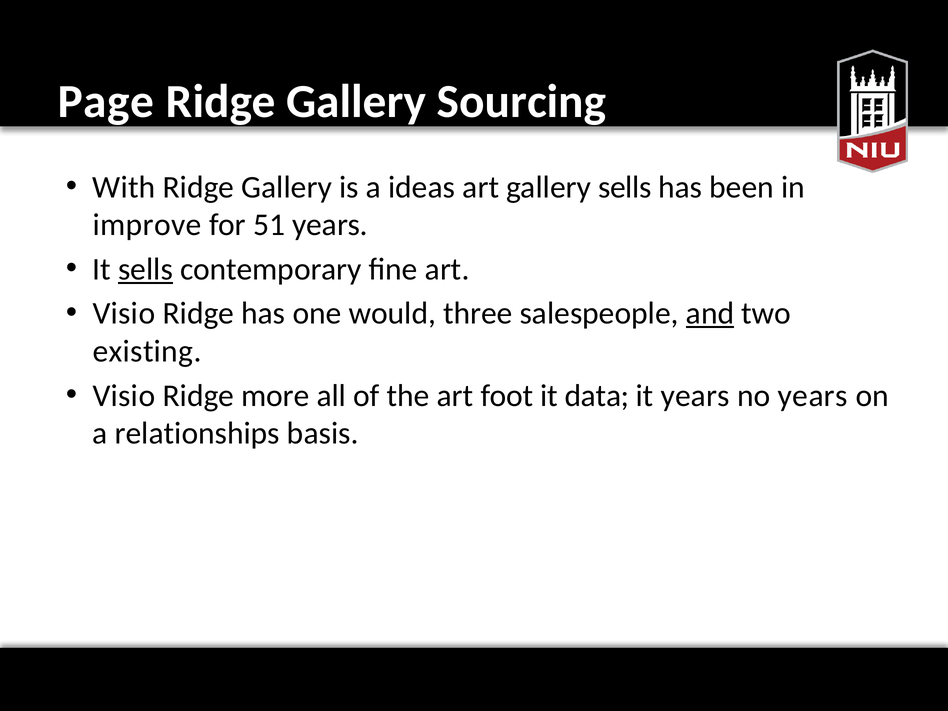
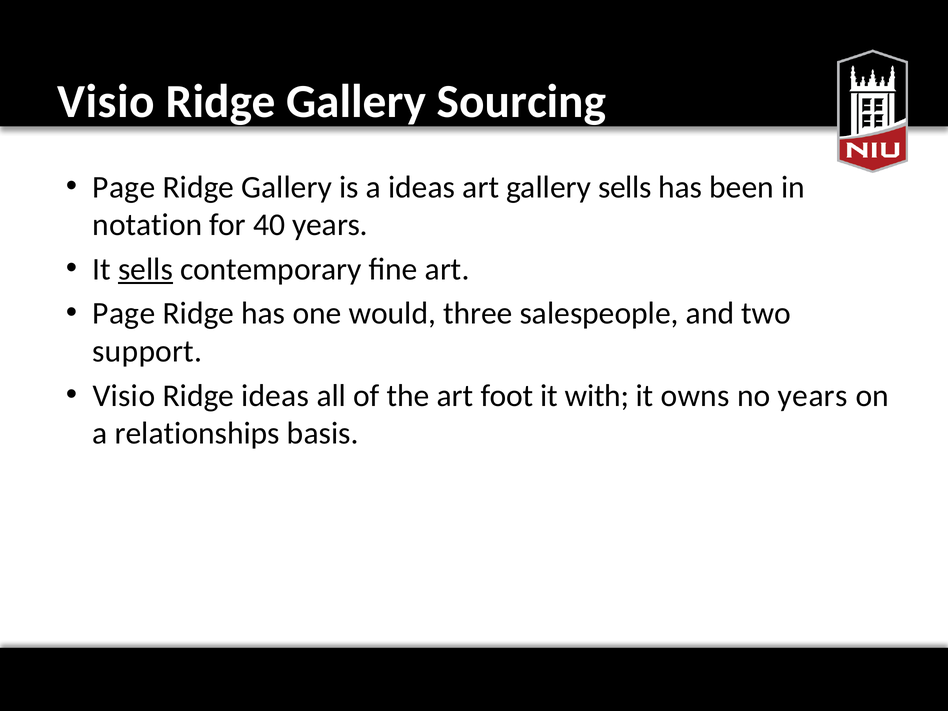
Page: Page -> Visio (106, 101)
With: With -> Page (124, 187)
improve: improve -> notation (147, 225)
51: 51 -> 40 (269, 225)
Visio: Visio -> Page (124, 313)
and underline: present -> none (710, 313)
existing: existing -> support (147, 351)
Ridge more: more -> ideas (275, 396)
data: data -> with (597, 396)
it years: years -> owns (695, 396)
